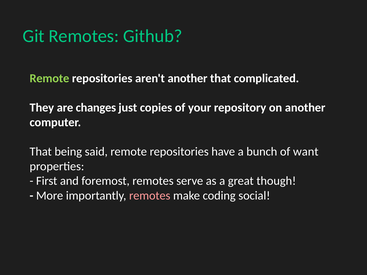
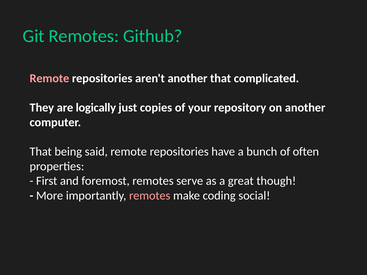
Remote colour: light green -> pink (49, 78)
changes: changes -> logically (96, 108)
want: want -> often (306, 152)
